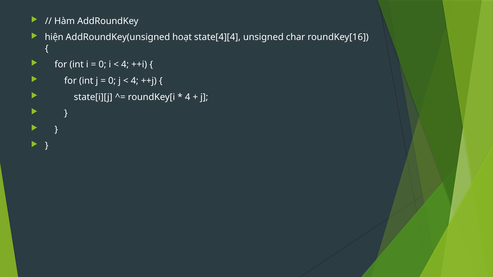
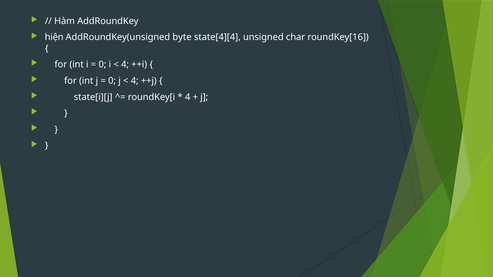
hoạt: hoạt -> byte (182, 37)
